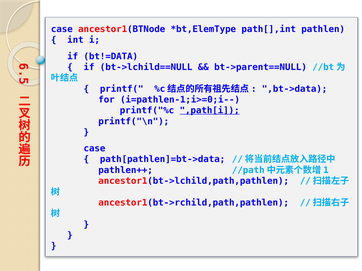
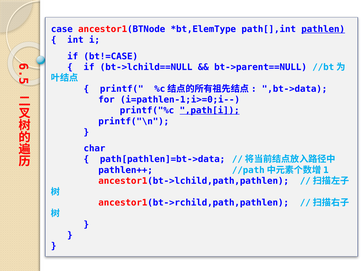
pathlen underline: none -> present (323, 29)
bt!=DATA: bt!=DATA -> bt!=CASE (111, 56)
case: case -> char (94, 149)
